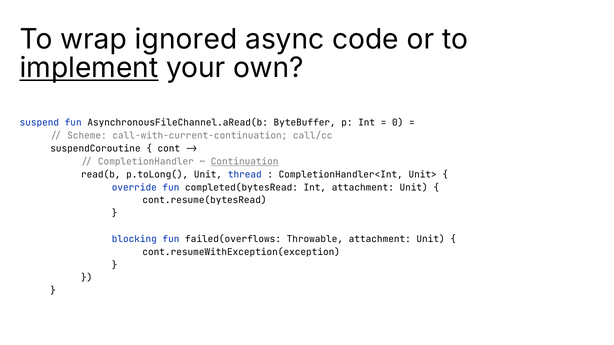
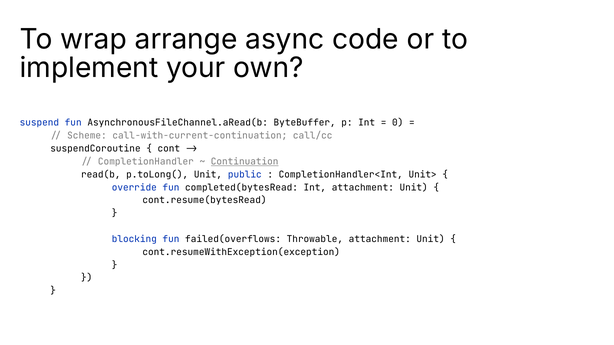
ignored: ignored -> arrange (186, 39)
implement underline: present -> none (89, 68)
thread: thread -> public (245, 175)
